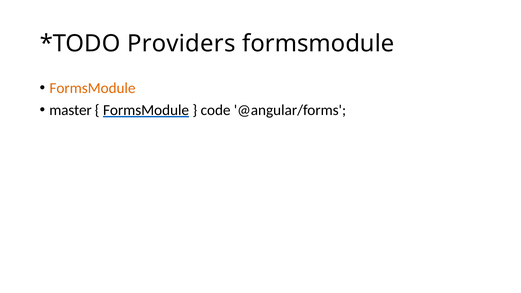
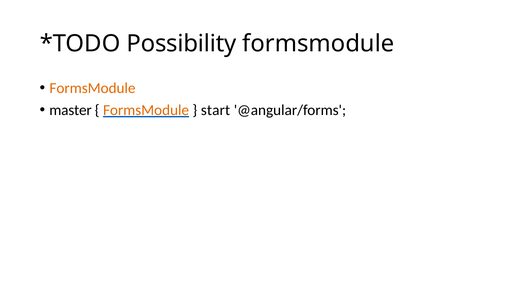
Providers: Providers -> Possibility (181, 44)
FormsModule colour: black -> orange (146, 110)
code: code -> start (215, 110)
